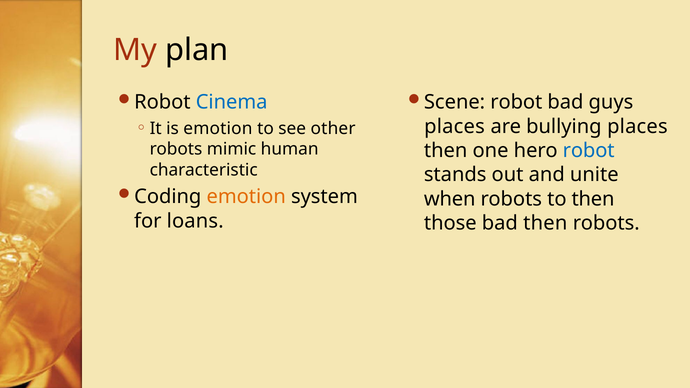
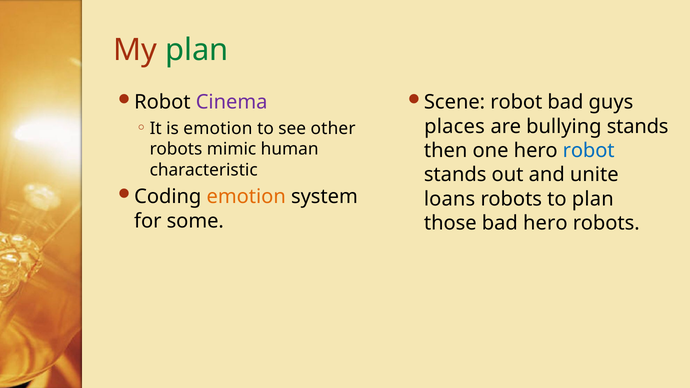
plan colour: black -> green (197, 50)
Cinema colour: blue -> purple (232, 102)
bullying places: places -> stands (638, 126)
when: when -> loans (450, 199)
to then: then -> plan (593, 199)
loans: loans -> some (195, 221)
bad then: then -> hero (545, 223)
